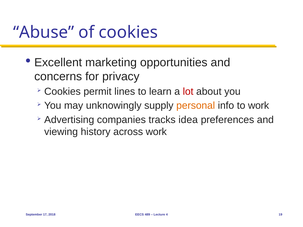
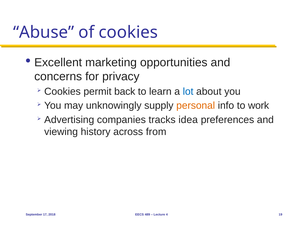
lines: lines -> back (125, 92)
lot colour: red -> blue (188, 92)
across work: work -> from (156, 132)
